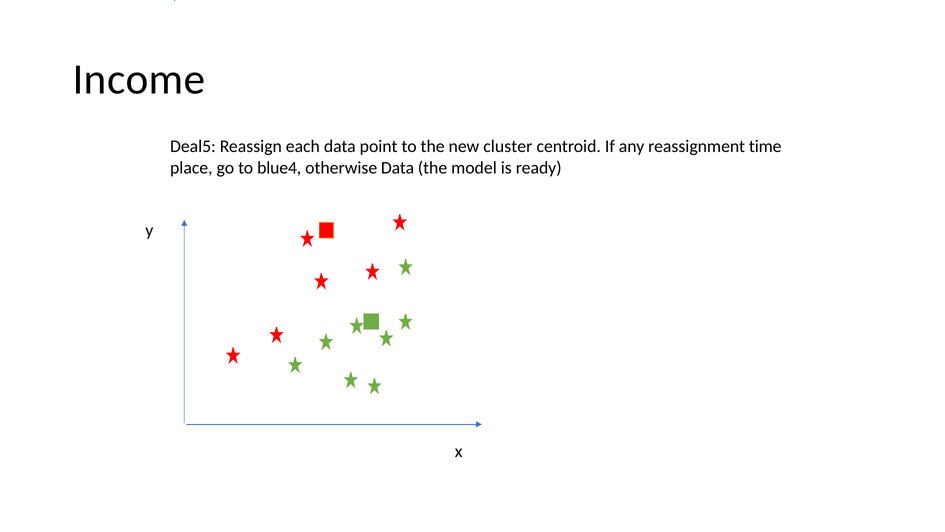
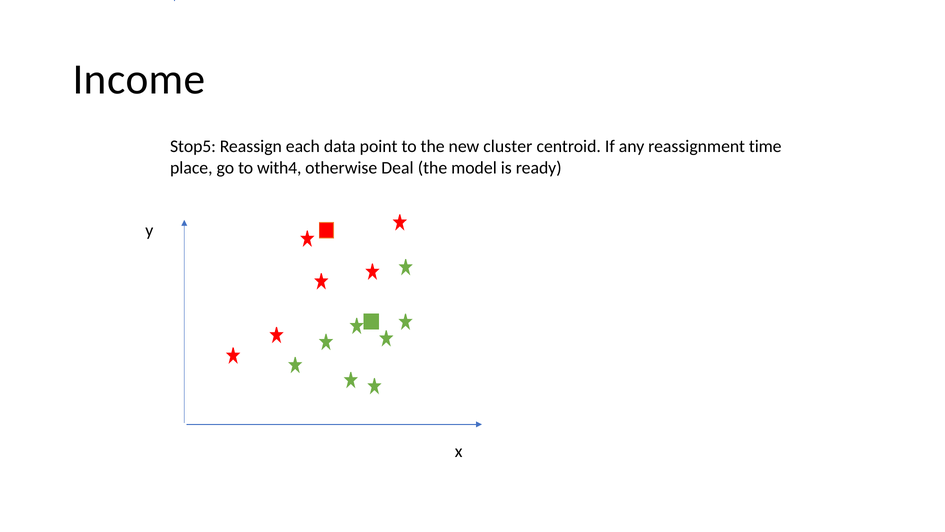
Deal5: Deal5 -> Stop5 (193, 146)
blue4: blue4 -> with4 (279, 168)
otherwise Data: Data -> Deal (397, 168)
